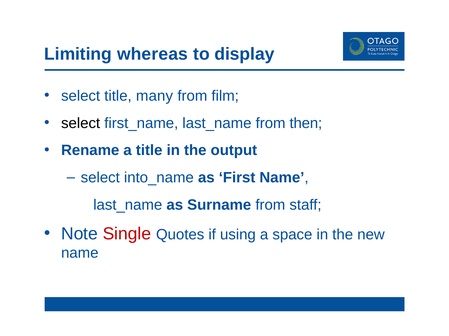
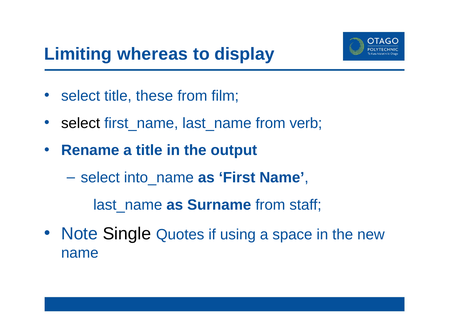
many: many -> these (154, 96)
then: then -> verb (306, 123)
Single colour: red -> black (127, 234)
